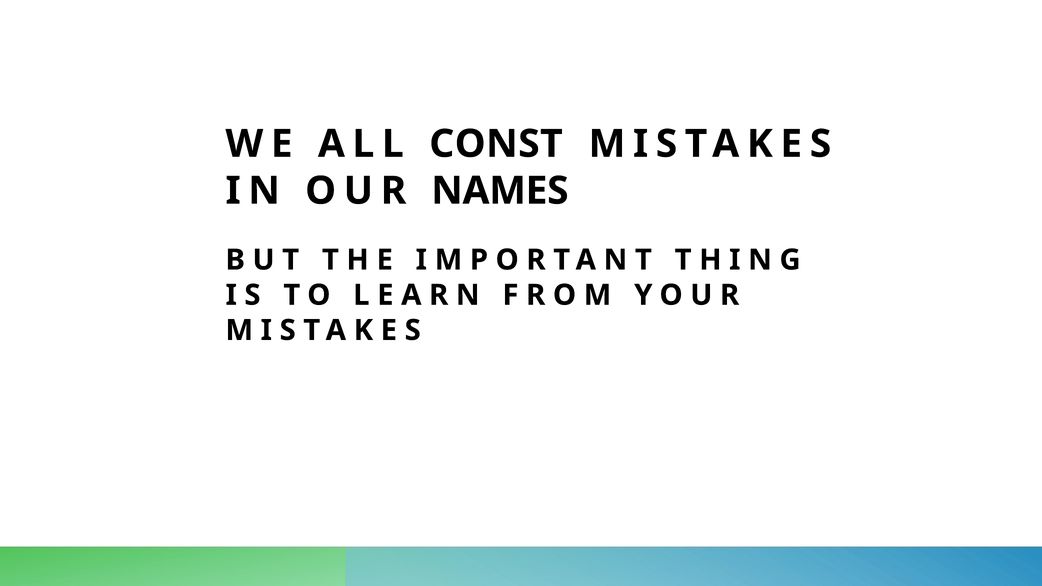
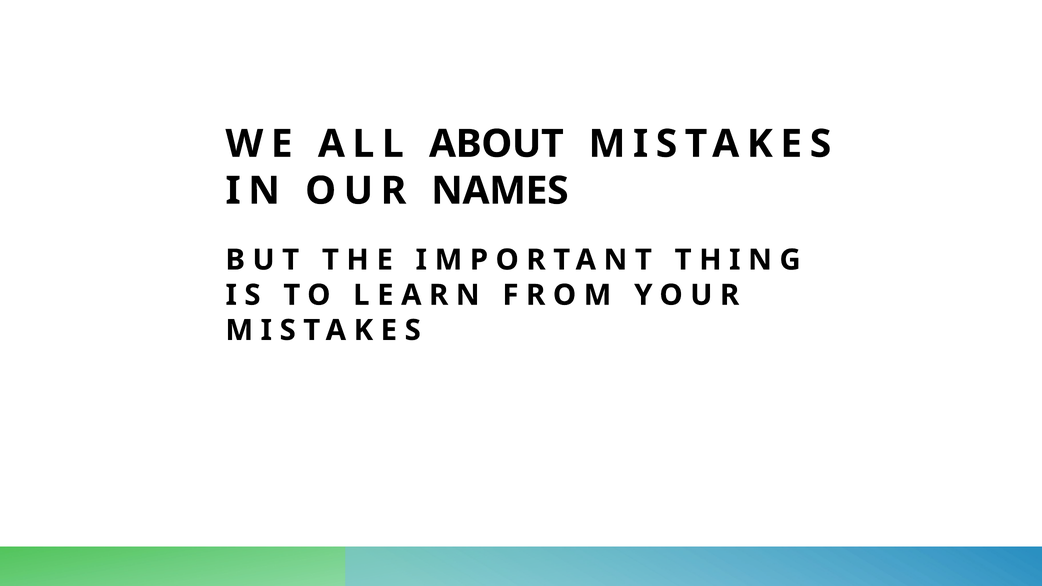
CONST: CONST -> ABOUT (496, 144)
